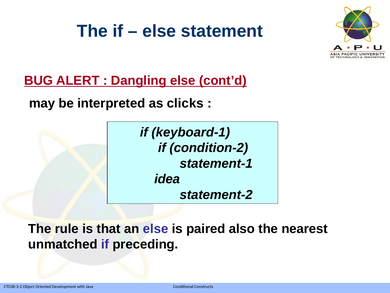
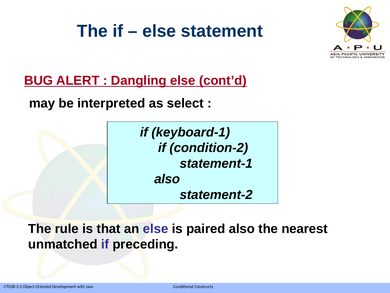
clicks: clicks -> select (185, 103)
idea: idea -> also (167, 179)
